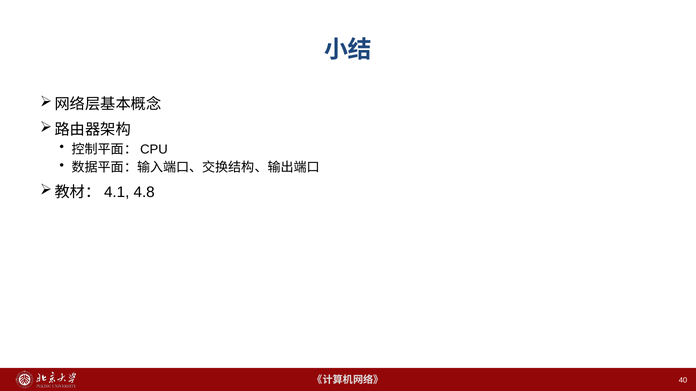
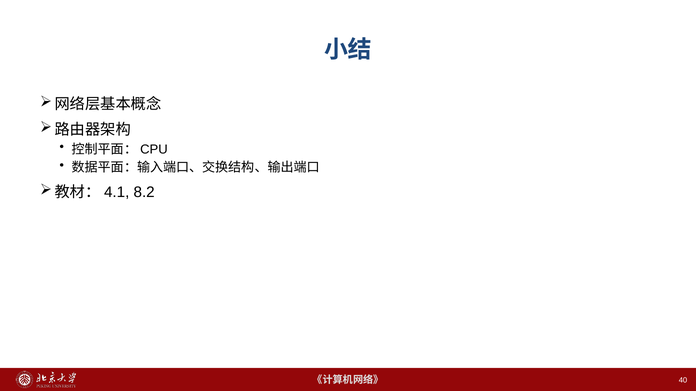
4.8: 4.8 -> 8.2 (144, 192)
